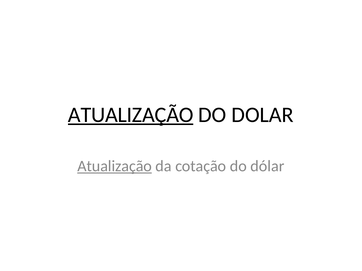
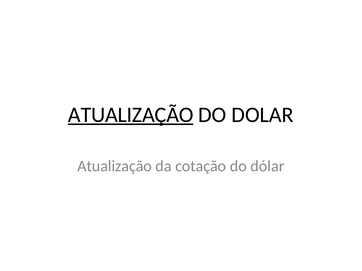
Atualização underline: present -> none (115, 166)
